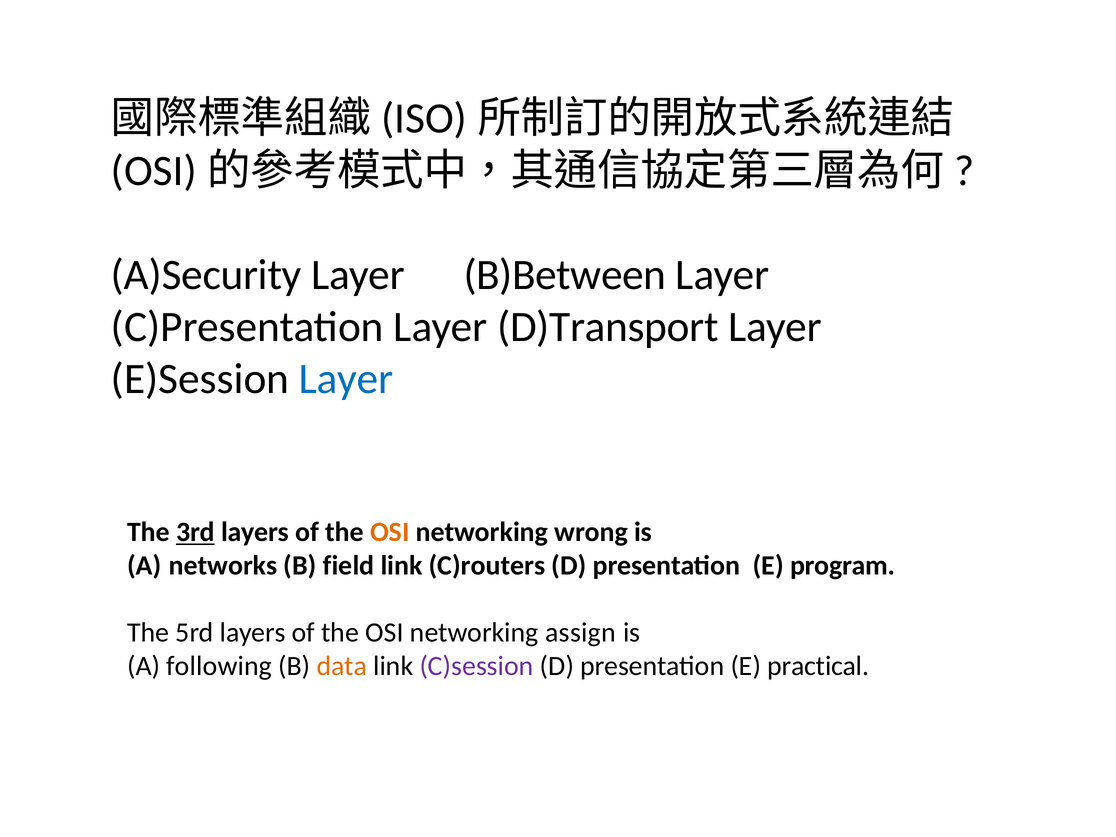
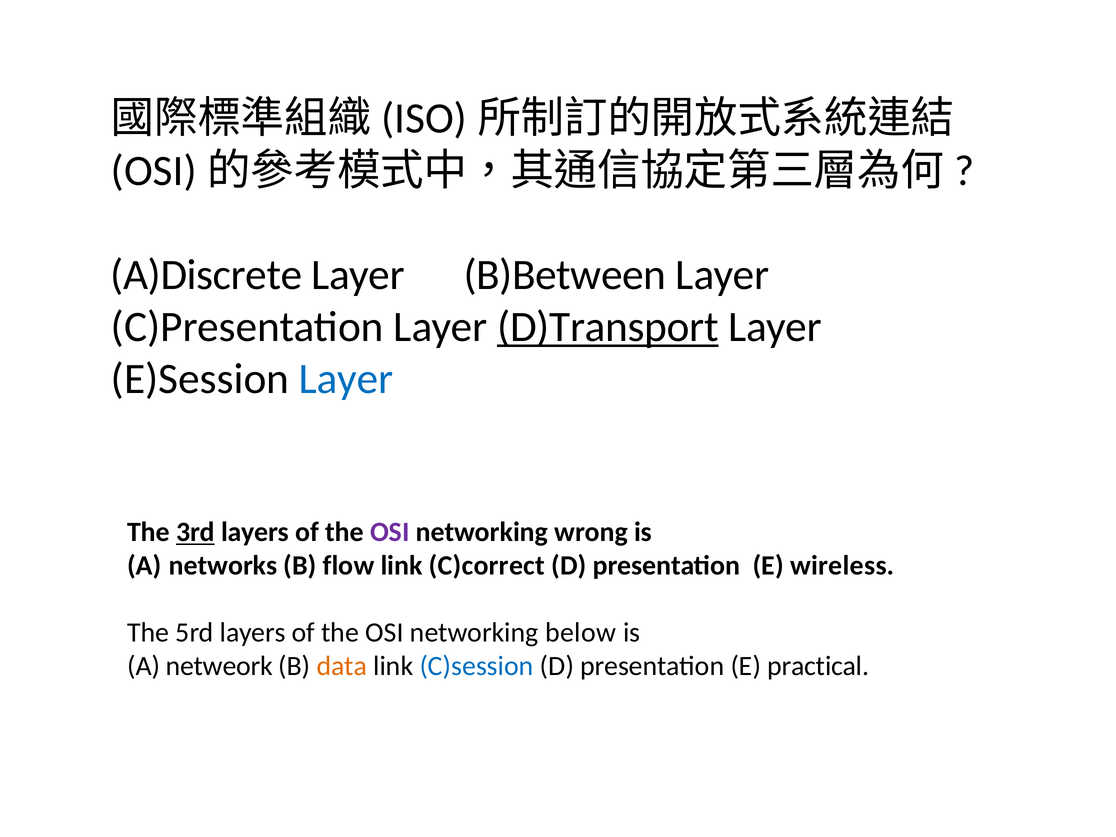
A)Security: A)Security -> A)Discrete (206, 275)
D)Transport underline: none -> present (608, 327)
OSI colour: orange -> purple (390, 532)
field: field -> flow (349, 566)
C)routers: C)routers -> C)correct (487, 566)
program: program -> wireless (842, 566)
assign: assign -> below (581, 633)
following: following -> netweork (219, 666)
C)session colour: purple -> blue (477, 666)
